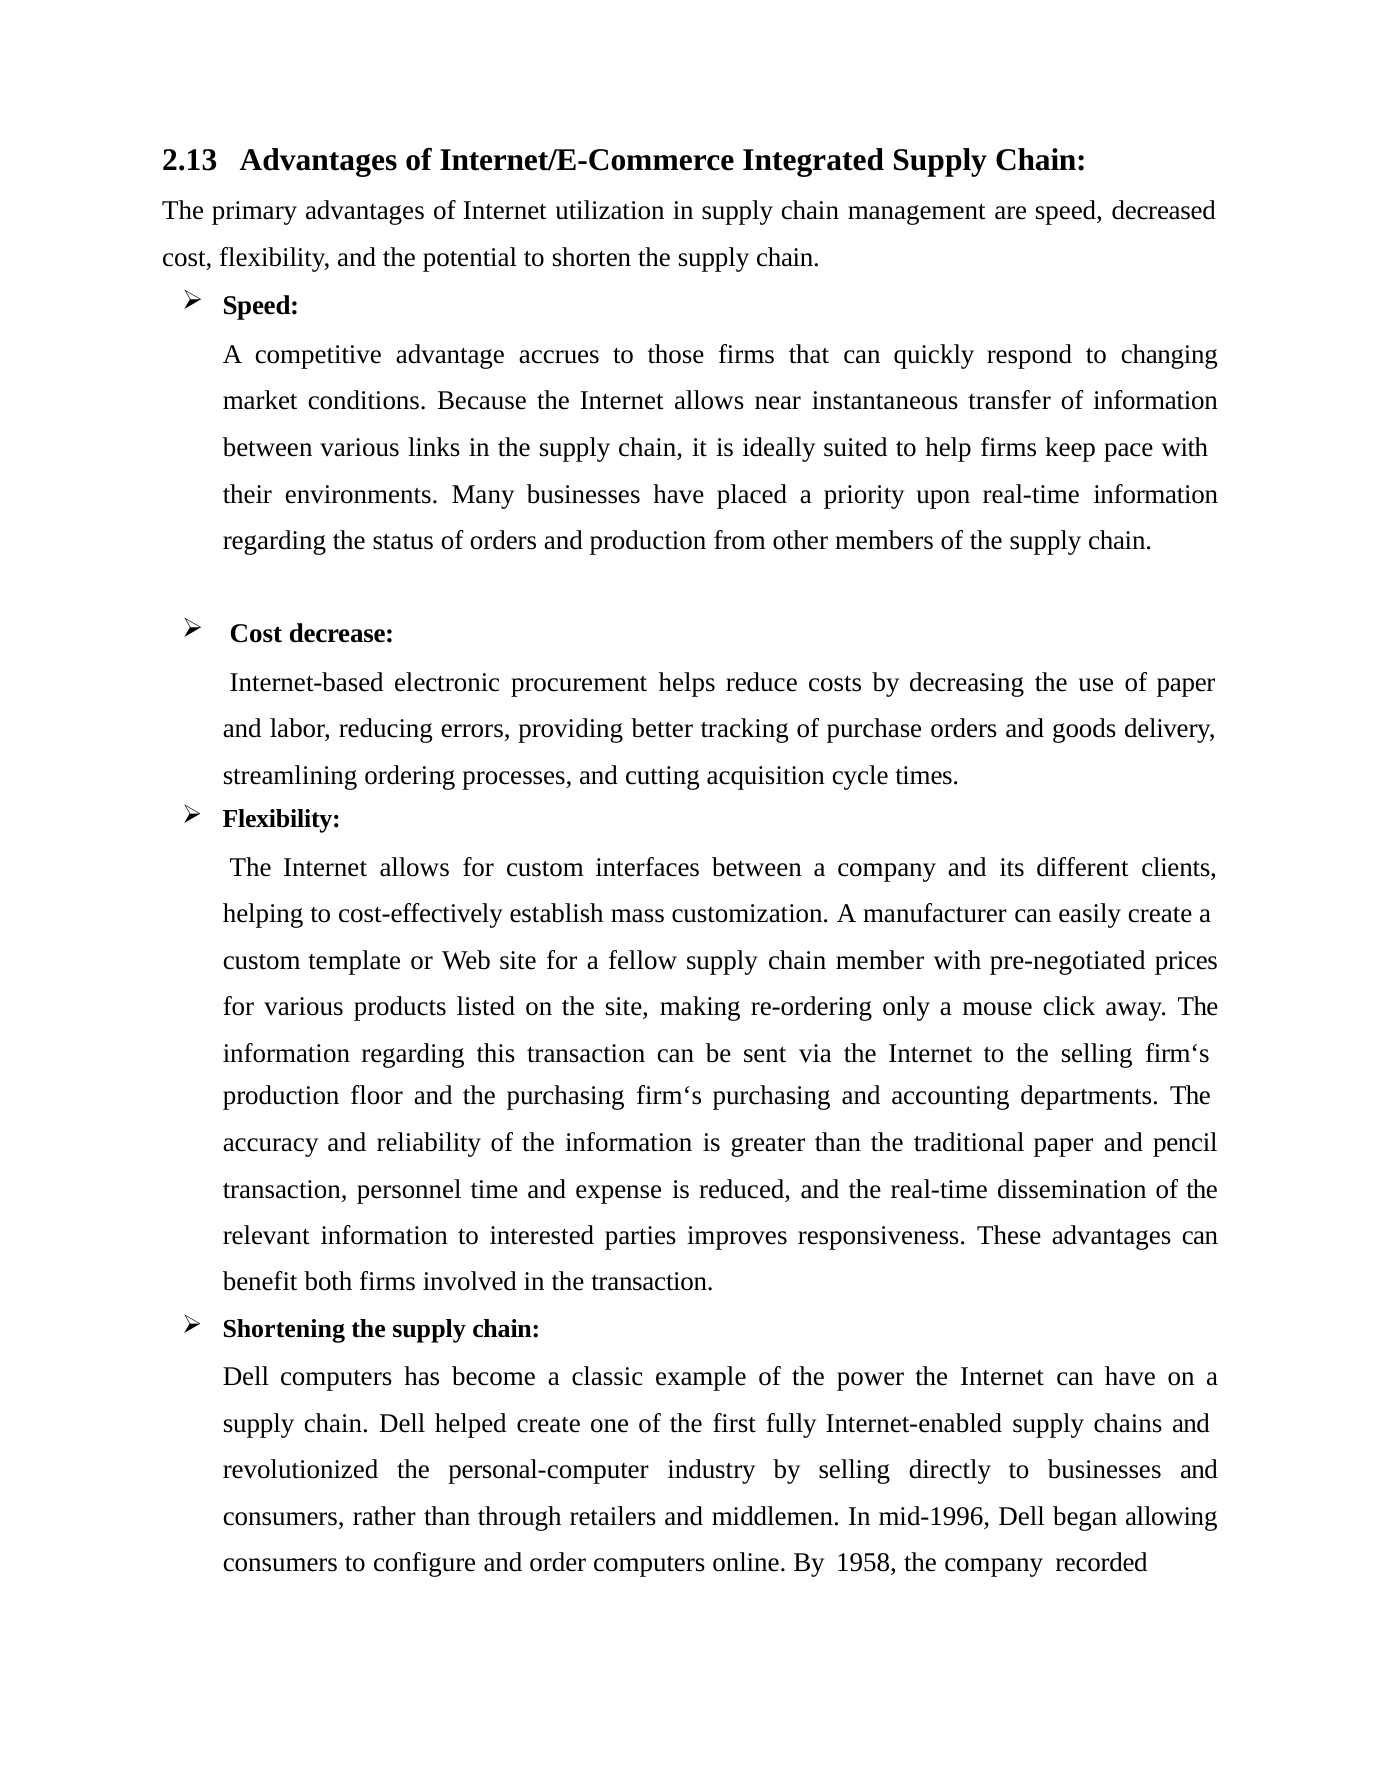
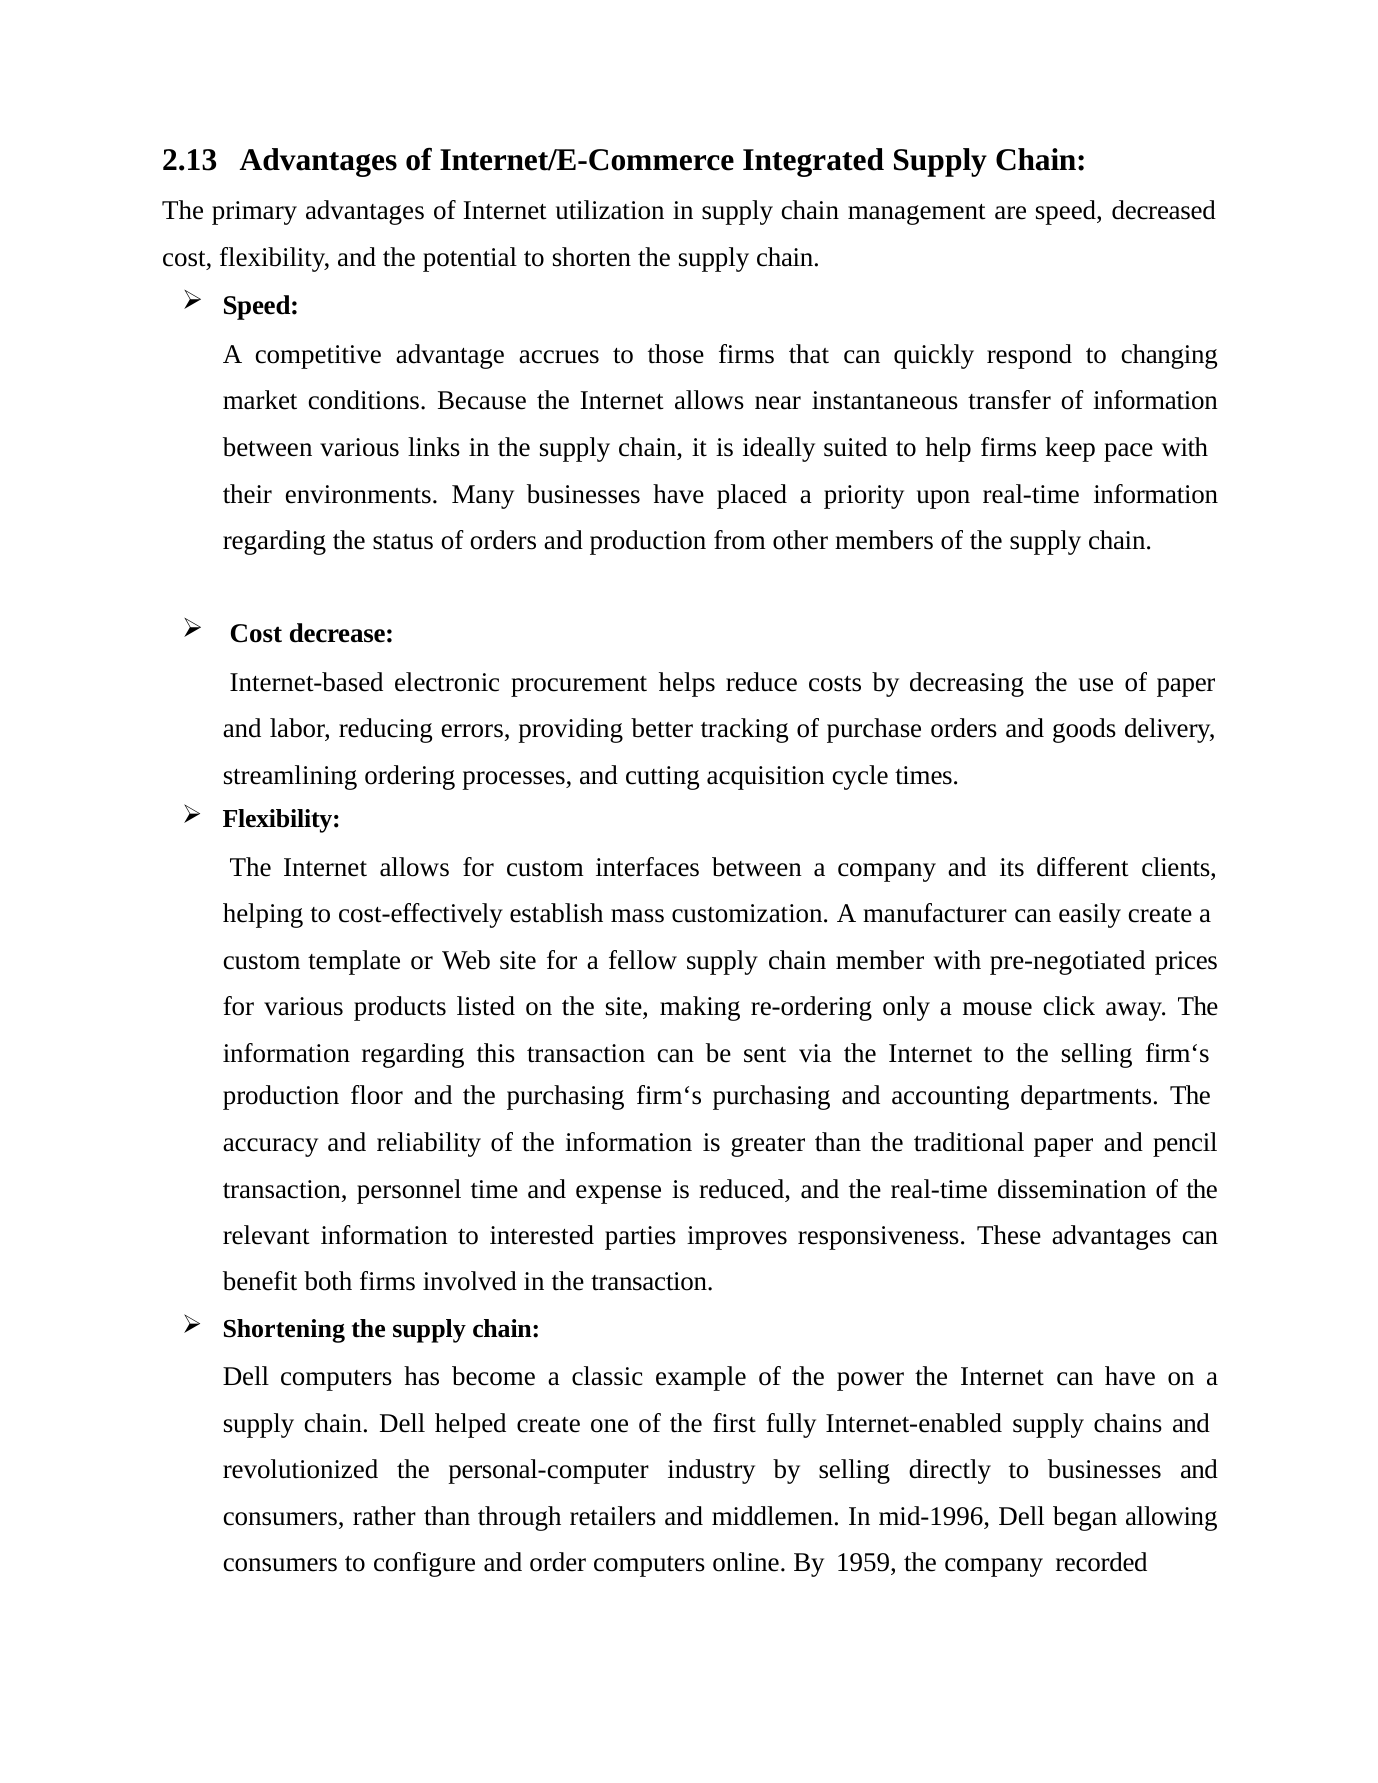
1958: 1958 -> 1959 (867, 1563)
